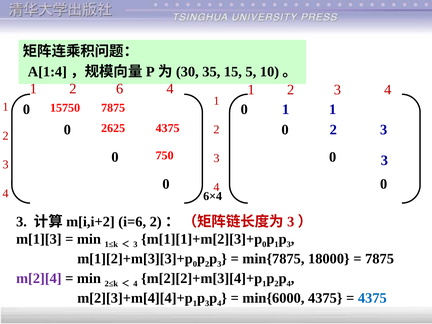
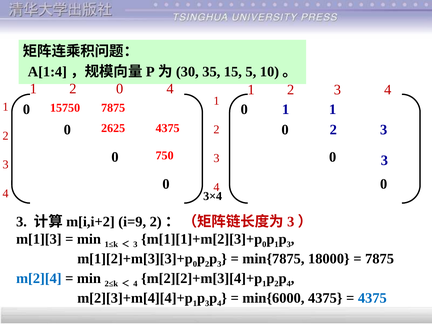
2 6: 6 -> 0 (120, 89)
6×4: 6×4 -> 3×4 (213, 196)
i=6: i=6 -> i=9 (132, 222)
m[2][4 colour: purple -> blue (39, 278)
